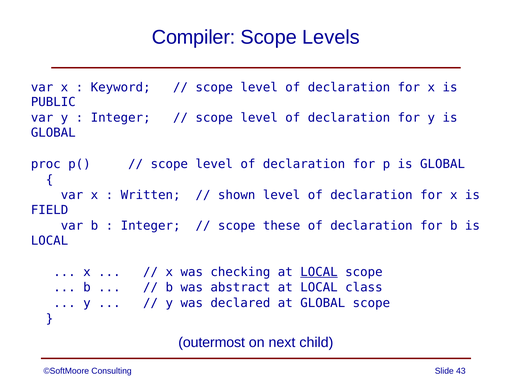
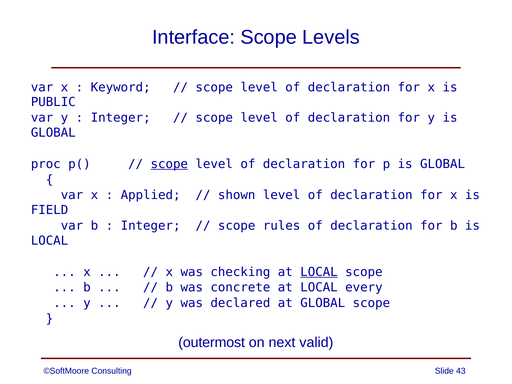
Compiler: Compiler -> Interface (194, 37)
scope underline: none -> present (169, 164)
Written: Written -> Applied (151, 195)
these: these -> rules (282, 226)
abstract: abstract -> concrete (240, 288)
class: class -> every (364, 288)
child: child -> valid (316, 342)
